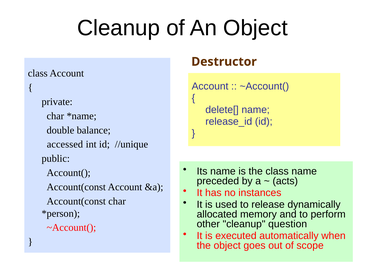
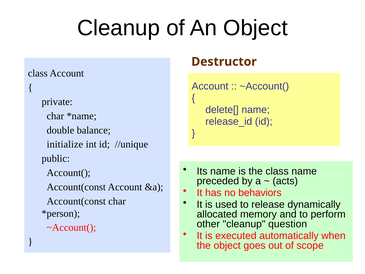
accessed: accessed -> initialize (65, 144)
instances: instances -> behaviors (260, 193)
